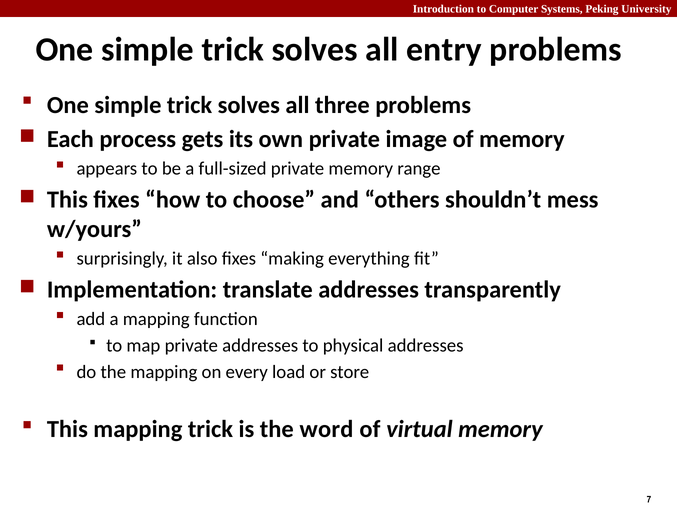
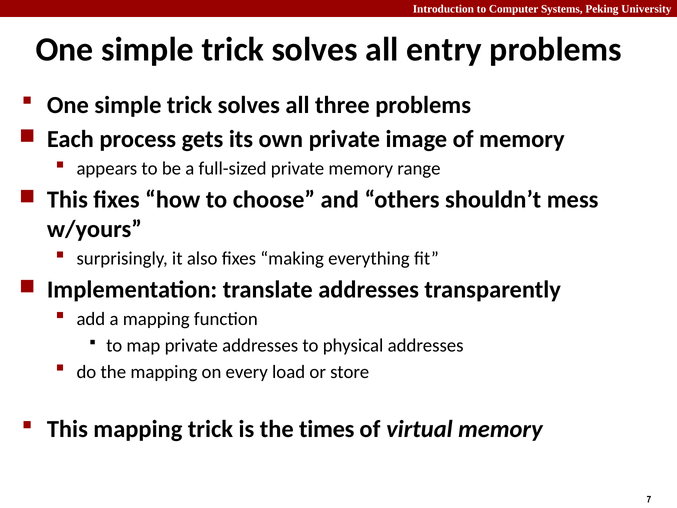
word: word -> times (327, 429)
